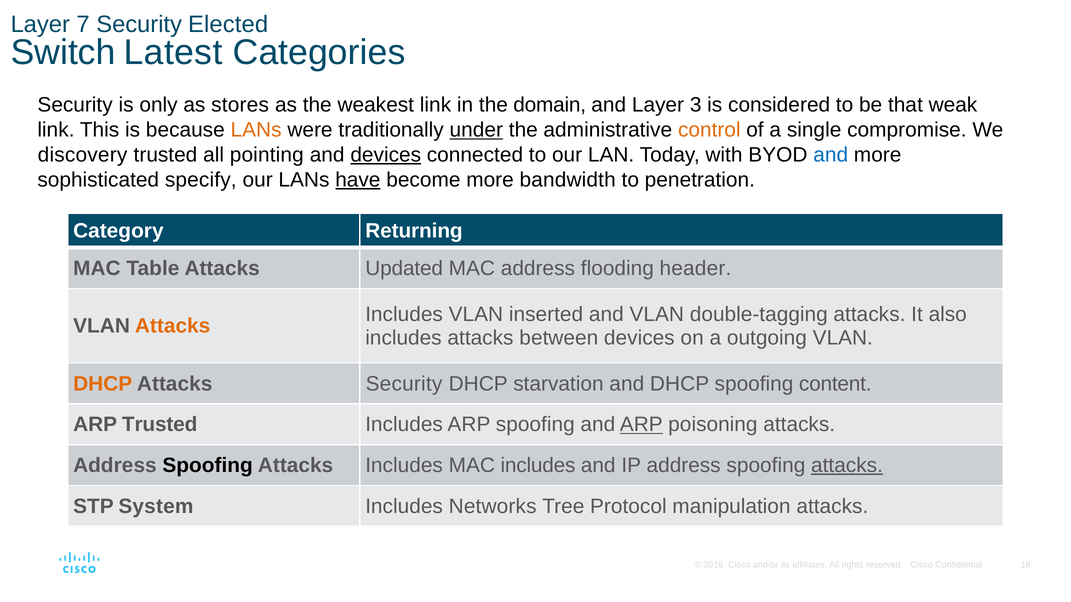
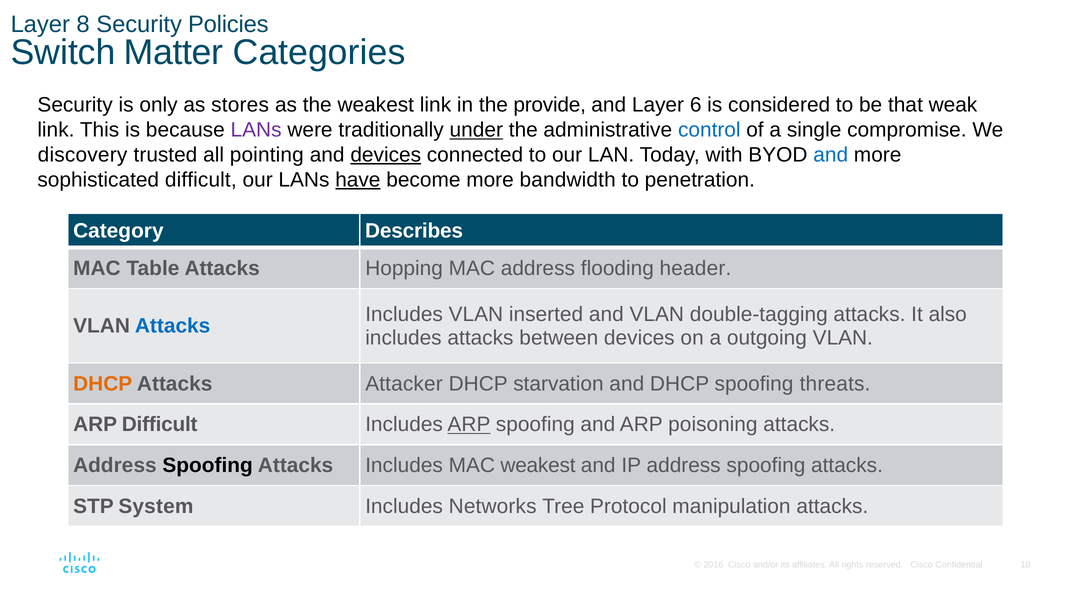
7: 7 -> 8 (83, 25)
Elected: Elected -> Policies (228, 25)
Latest: Latest -> Matter (173, 53)
domain: domain -> provide (550, 105)
3: 3 -> 6 (696, 105)
LANs colour: orange -> purple (256, 130)
control colour: orange -> blue (709, 130)
sophisticated specify: specify -> difficult (201, 180)
Returning: Returning -> Describes (414, 231)
Updated: Updated -> Hopping (404, 269)
Attacks colour: orange -> blue (173, 326)
Attacks Security: Security -> Attacker (404, 384)
content: content -> threats (835, 384)
ARP Trusted: Trusted -> Difficult (160, 425)
ARP underline: none -> present (469, 425)
ARP underline: present -> none (641, 425)
MAC includes: includes -> weakest (538, 466)
attacks underline: present -> none (847, 466)
